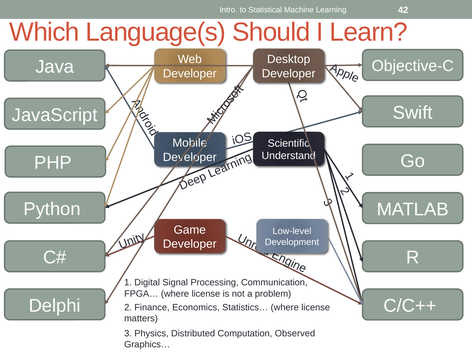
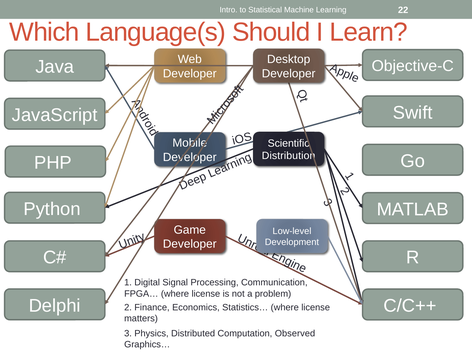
42: 42 -> 22 (403, 10)
Understand: Understand -> Distribution (289, 156)
